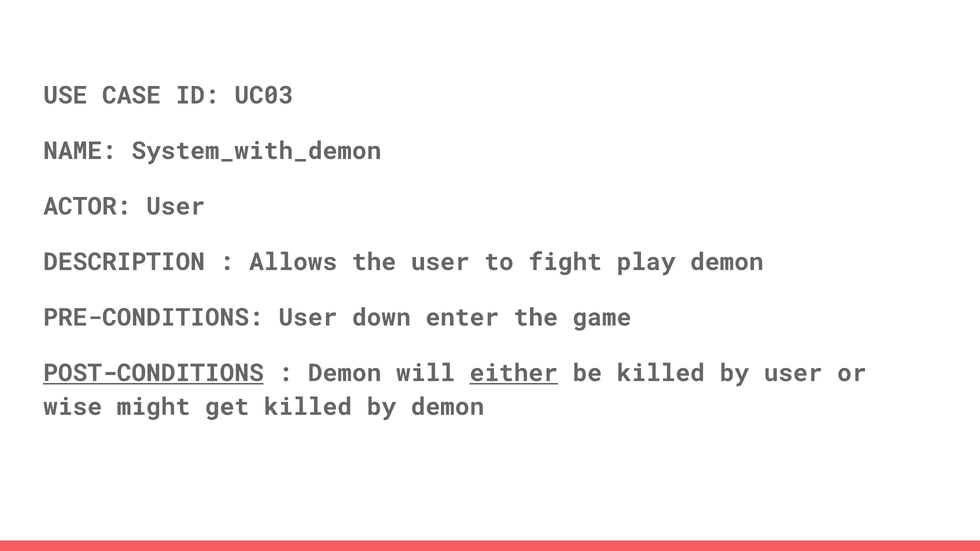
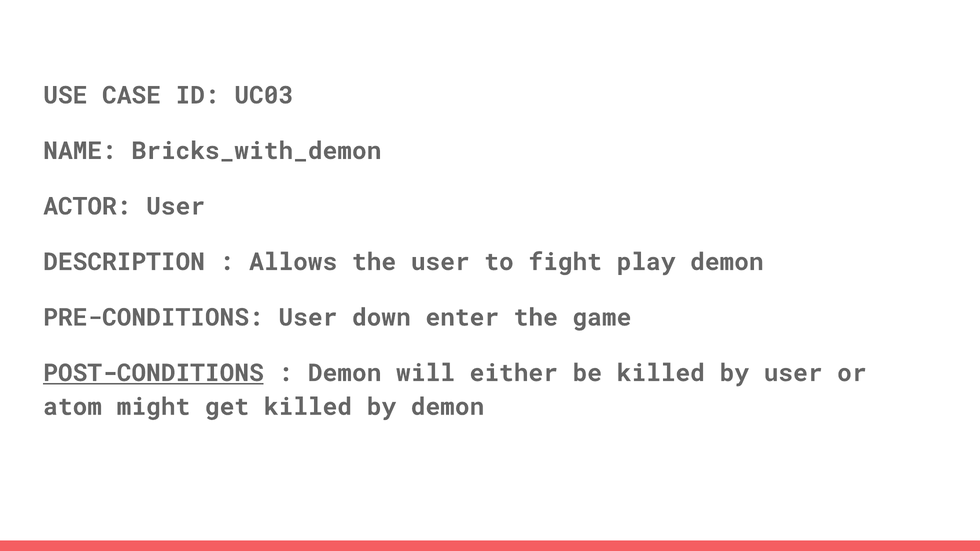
System_with_demon: System_with_demon -> Bricks_with_demon (256, 151)
either underline: present -> none (514, 373)
wise: wise -> atom (73, 407)
